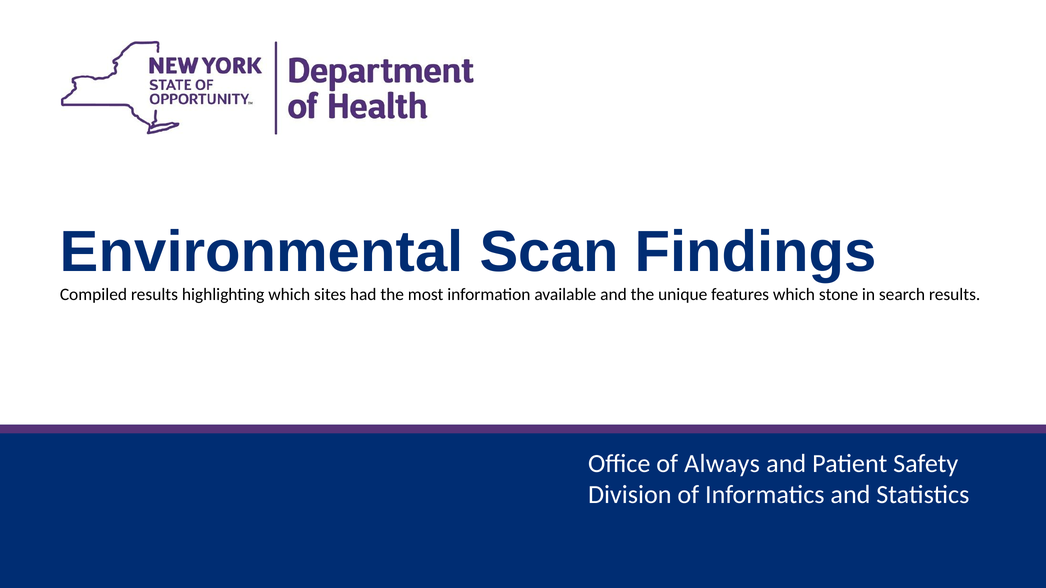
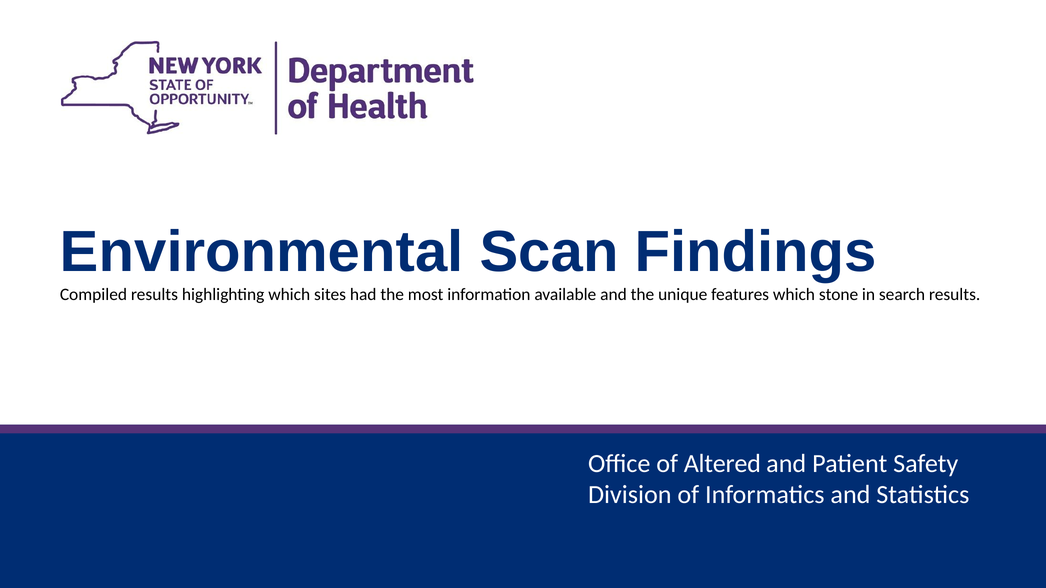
Always: Always -> Altered (722, 464)
